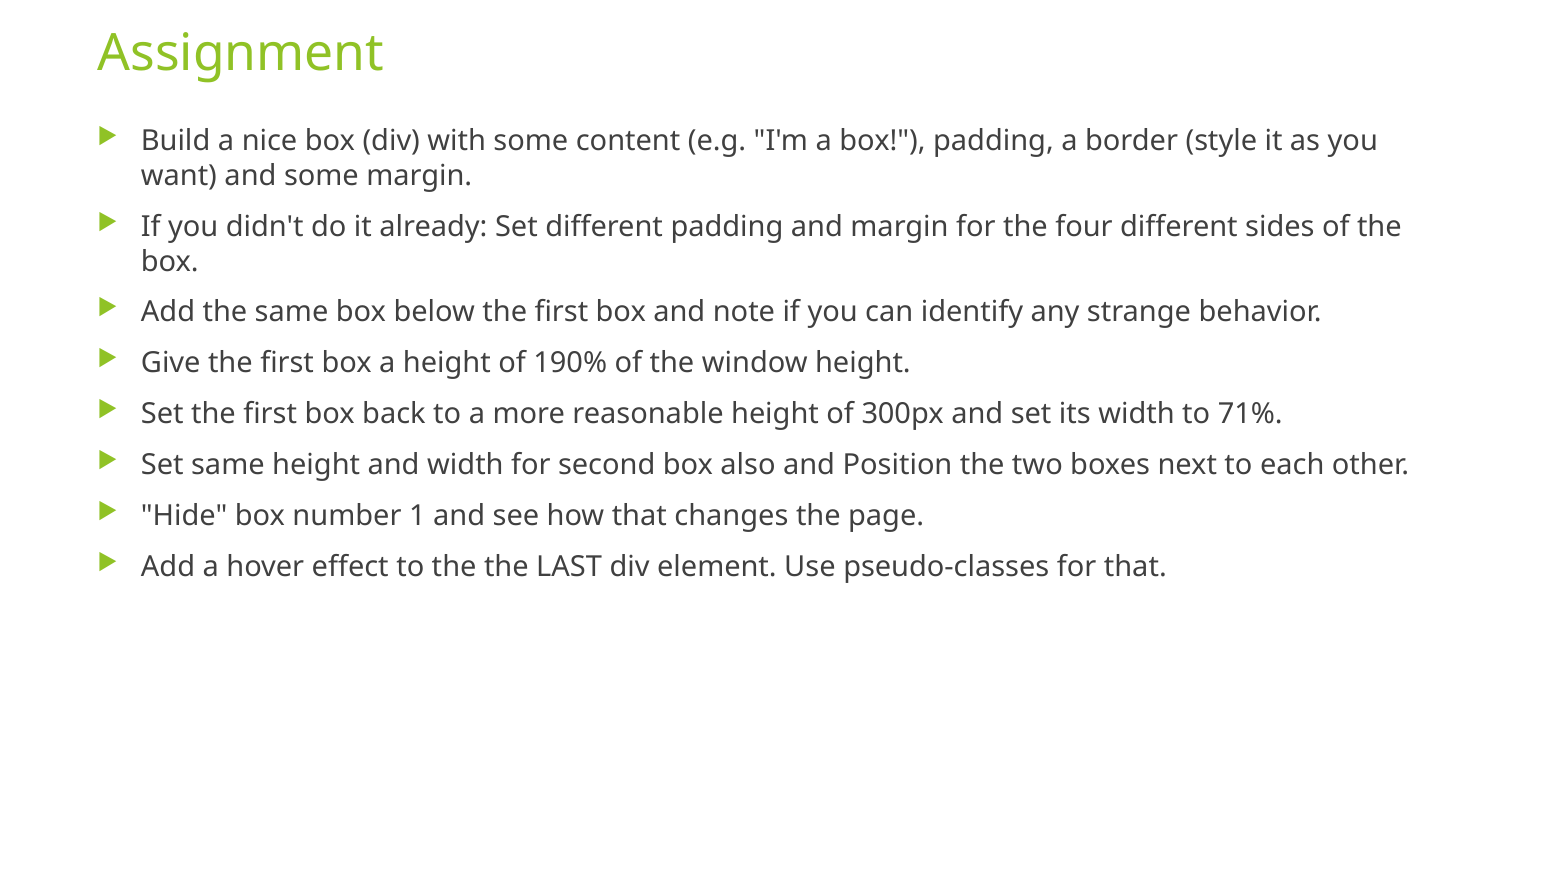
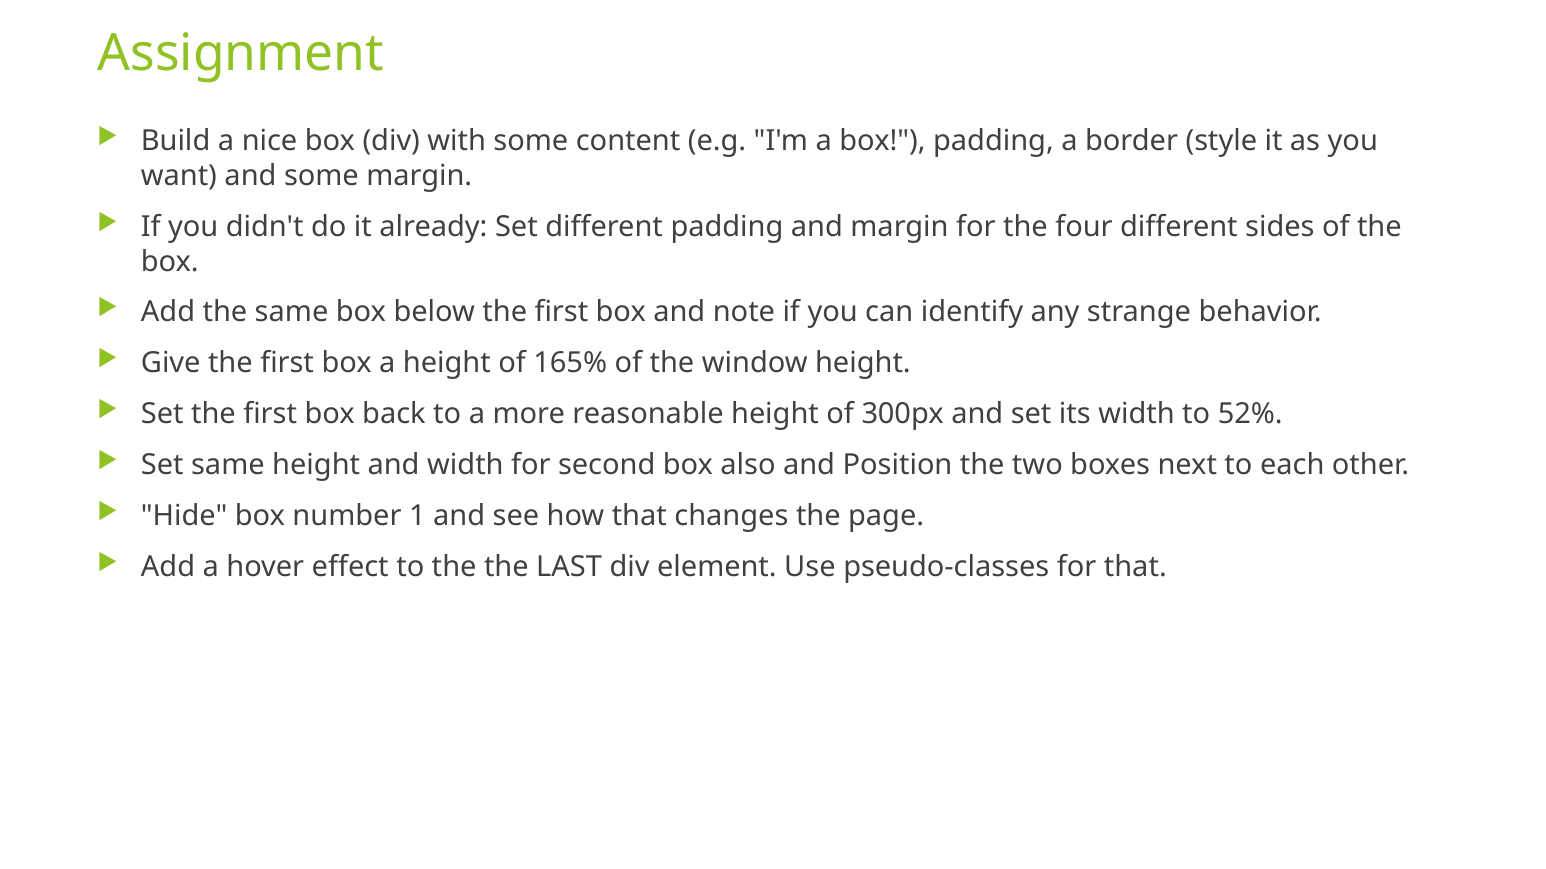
190%: 190% -> 165% (570, 363)
71%: 71% -> 52% (1250, 414)
